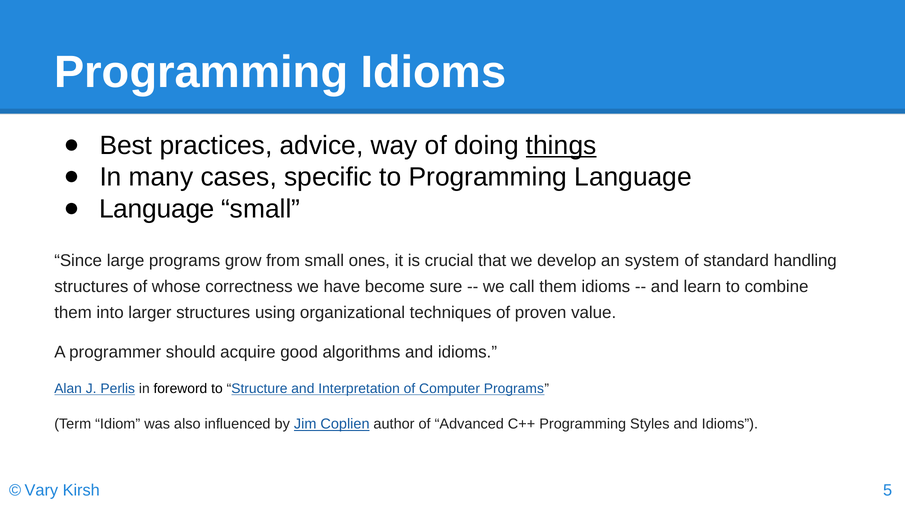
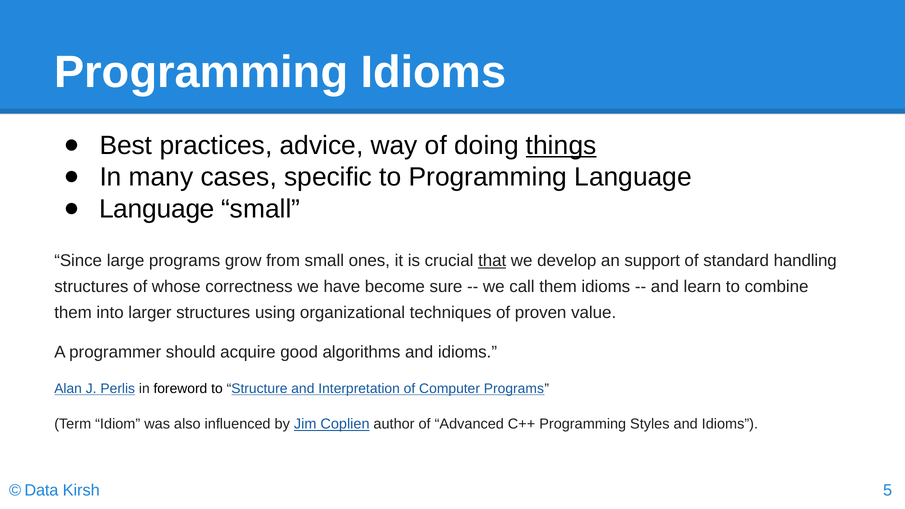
that underline: none -> present (492, 261)
system: system -> support (652, 261)
Vary: Vary -> Data (41, 491)
